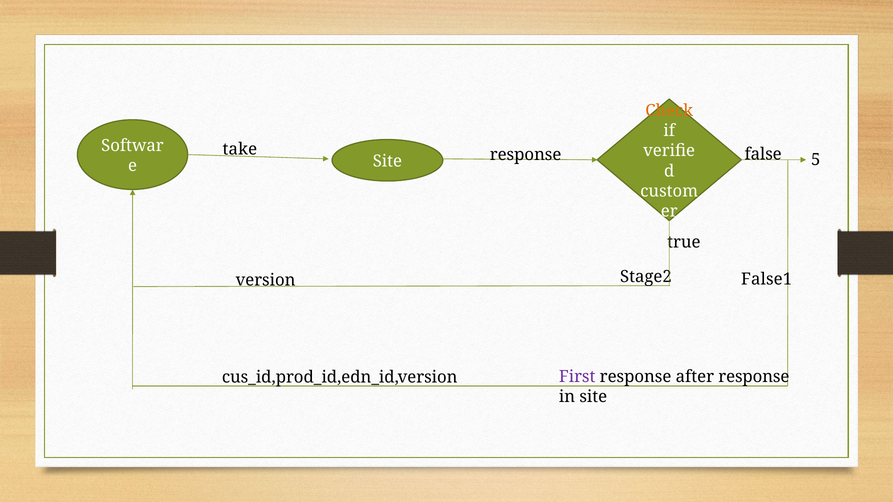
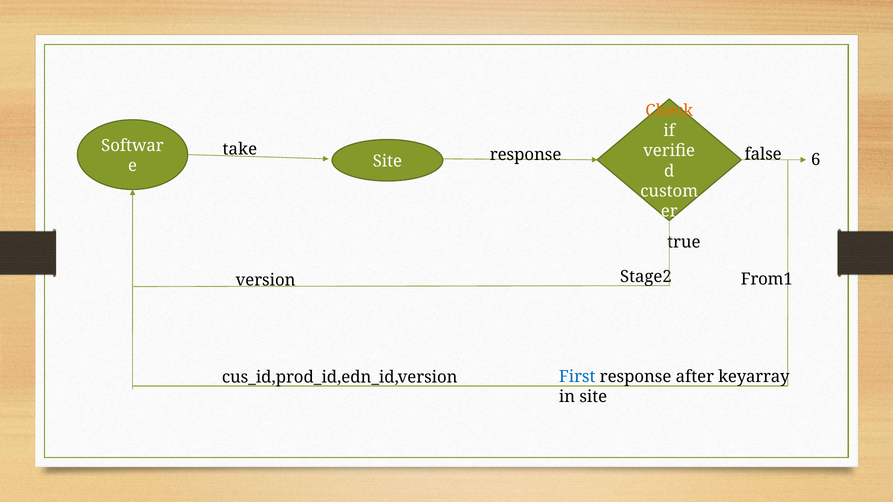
5: 5 -> 6 (816, 160)
False1: False1 -> From1 (767, 280)
First colour: purple -> blue (577, 377)
after response: response -> keyarray (754, 377)
